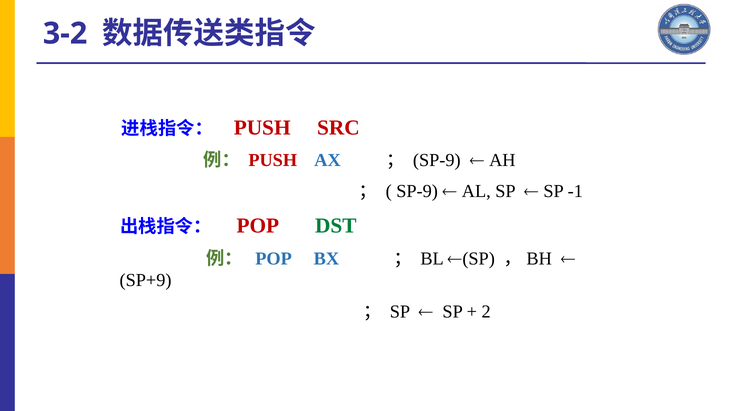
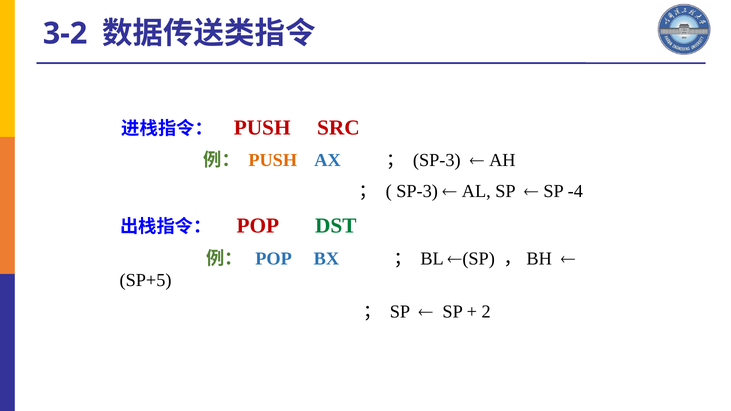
PUSH colour: red -> orange (273, 160)
SP-9: SP-9 -> SP-3 (437, 160)
SP-9: SP-9 -> SP-3 (417, 191)
-1: -1 -> -4 (575, 191)
SP+9: SP+9 -> SP+5 (146, 281)
